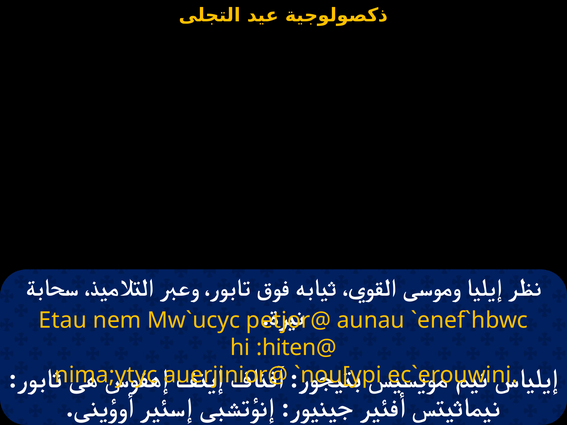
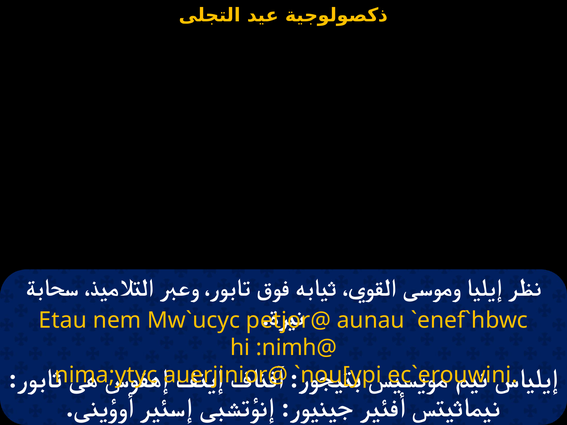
:hiten@: :hiten@ -> :nimh@ (296, 348)
